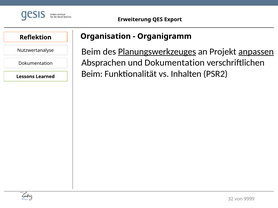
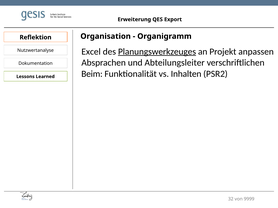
Nutzwertanalyse Beim: Beim -> Excel (91, 52)
anpassen underline: present -> none (256, 52)
und Dokumentation: Dokumentation -> Abteilungsleiter (175, 63)
